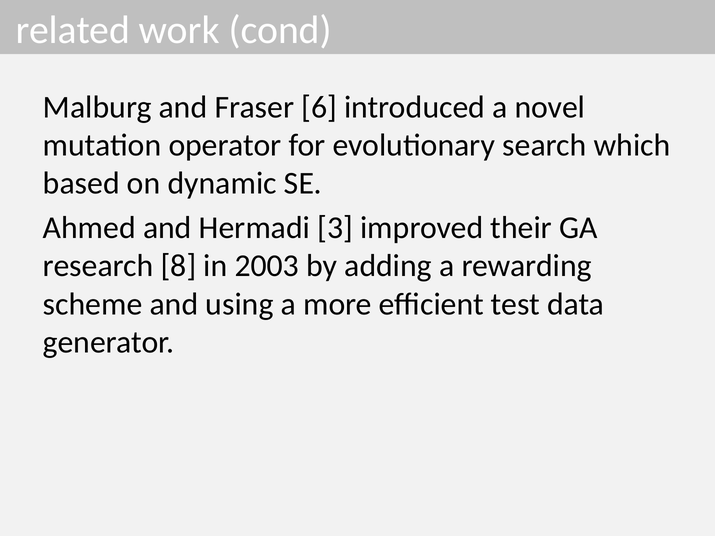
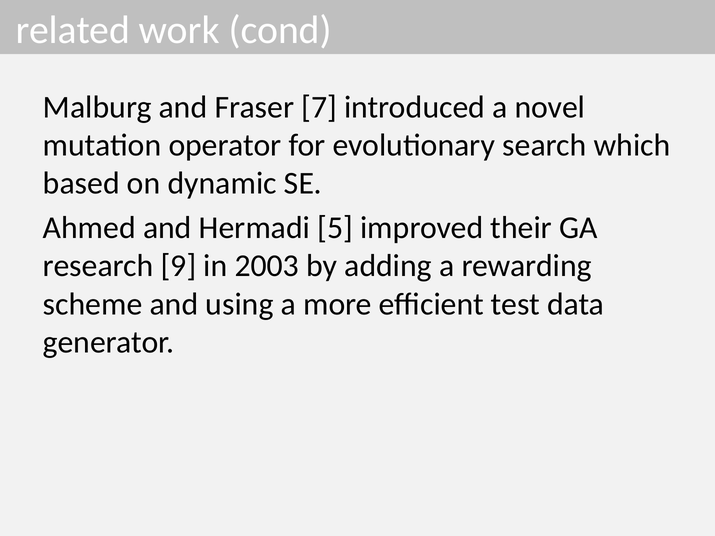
6: 6 -> 7 (319, 107)
3: 3 -> 5 (335, 228)
8: 8 -> 9 (179, 266)
